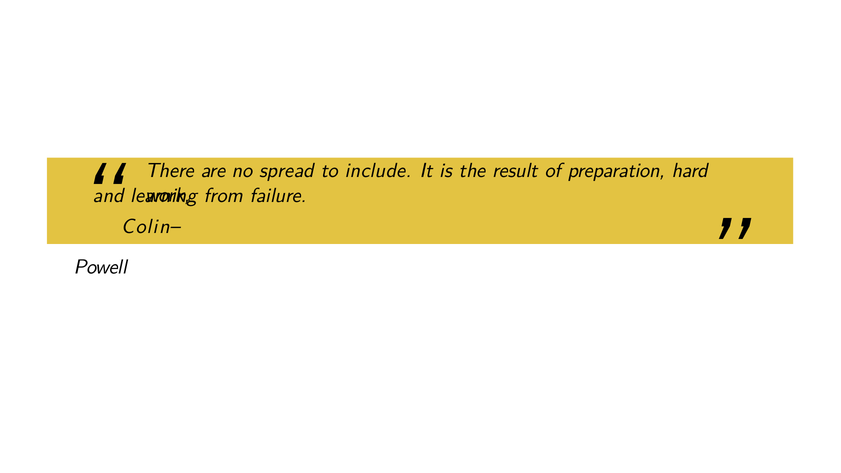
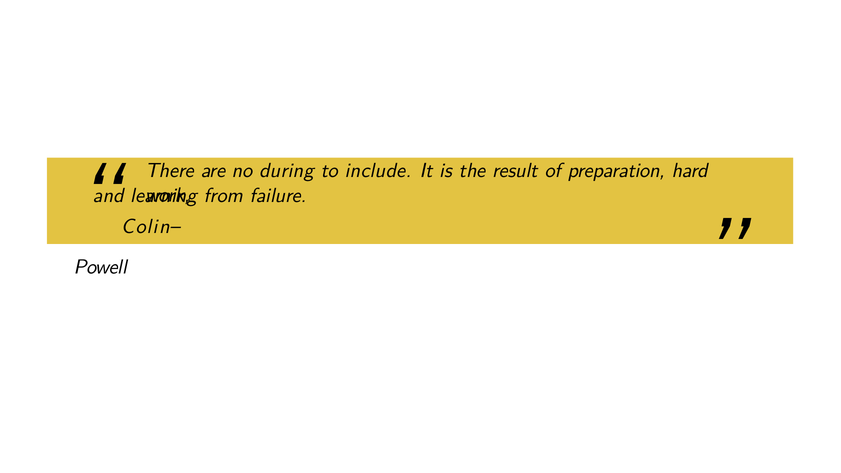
spread: spread -> during (286, 171)
